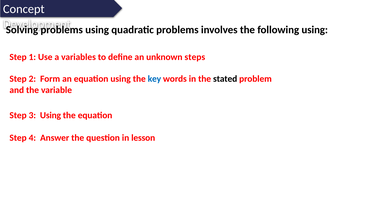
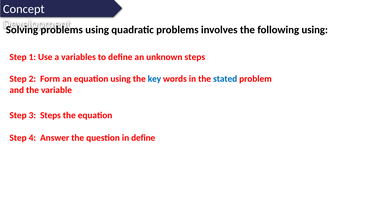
stated colour: black -> blue (225, 79)
3 Using: Using -> Steps (50, 115)
in lesson: lesson -> define (143, 138)
